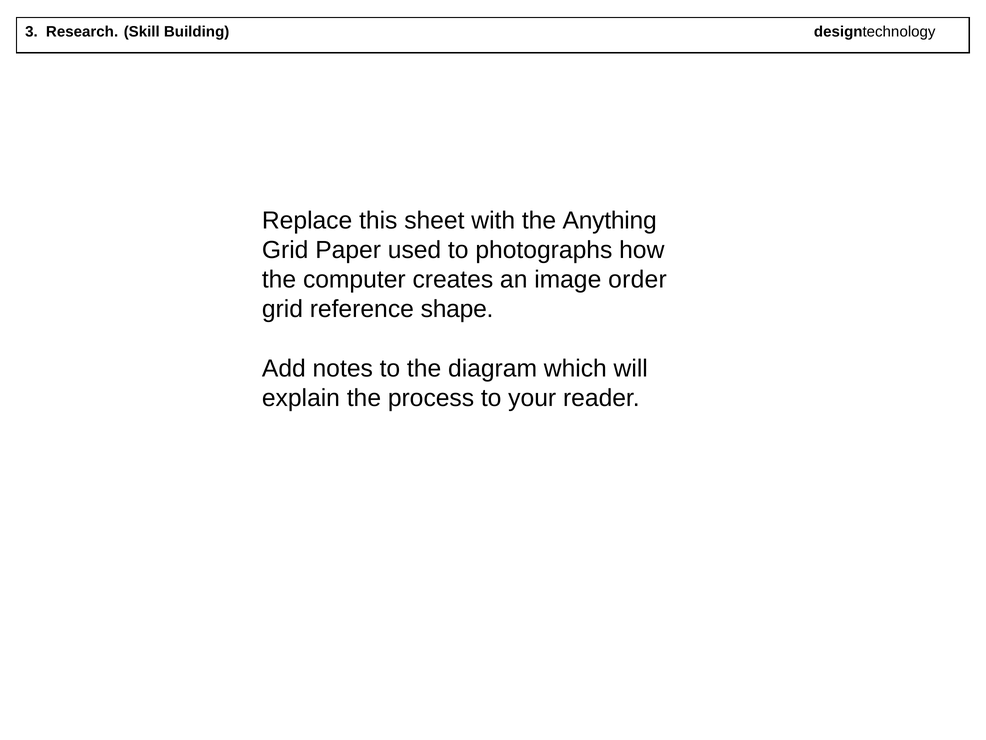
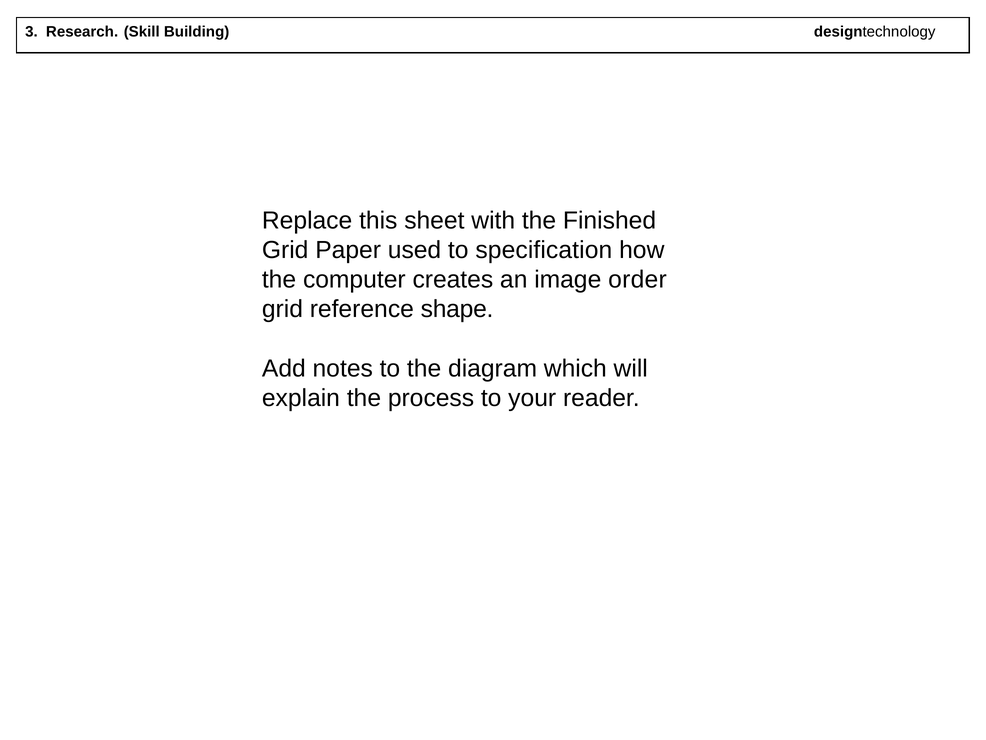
Anything: Anything -> Finished (610, 220)
photographs: photographs -> specification (544, 250)
